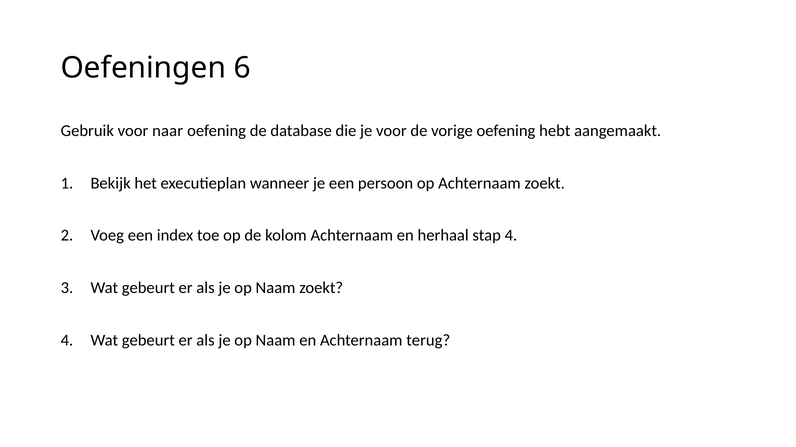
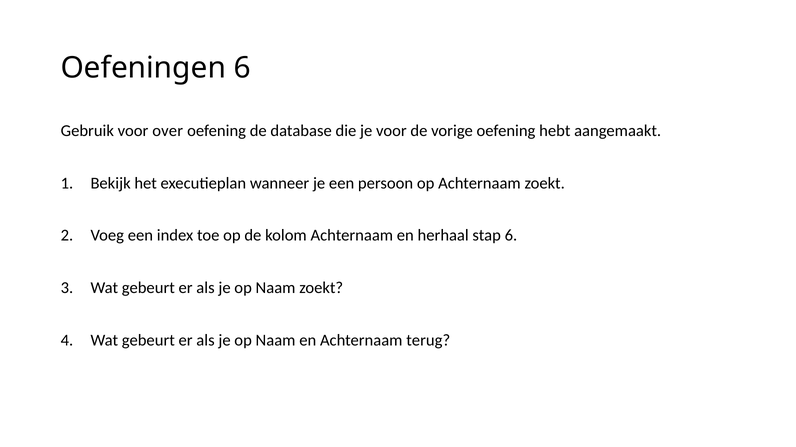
naar: naar -> over (168, 131)
stap 4: 4 -> 6 (511, 236)
